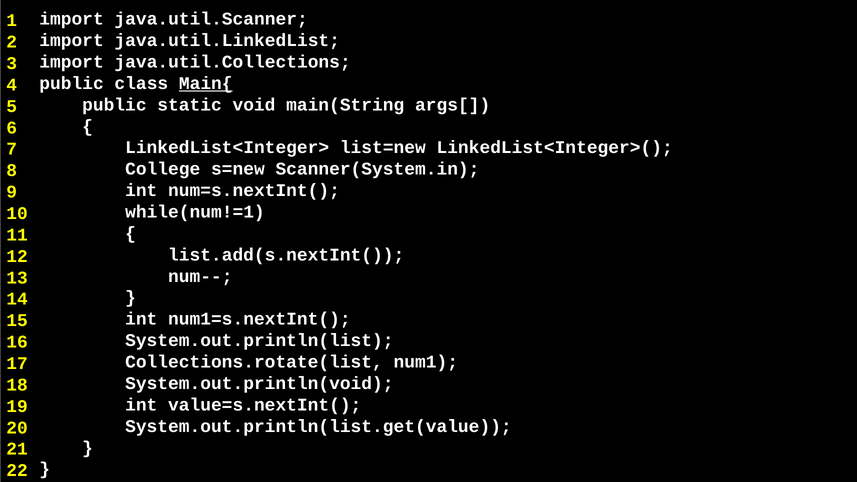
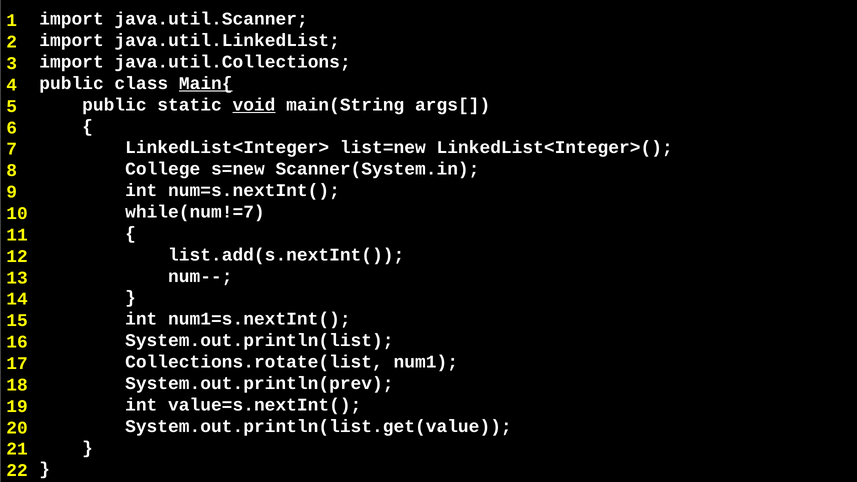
void underline: none -> present (254, 105)
while(num!=1: while(num!=1 -> while(num!=7 (195, 212)
System.out.println(void: System.out.println(void -> System.out.println(prev (259, 383)
